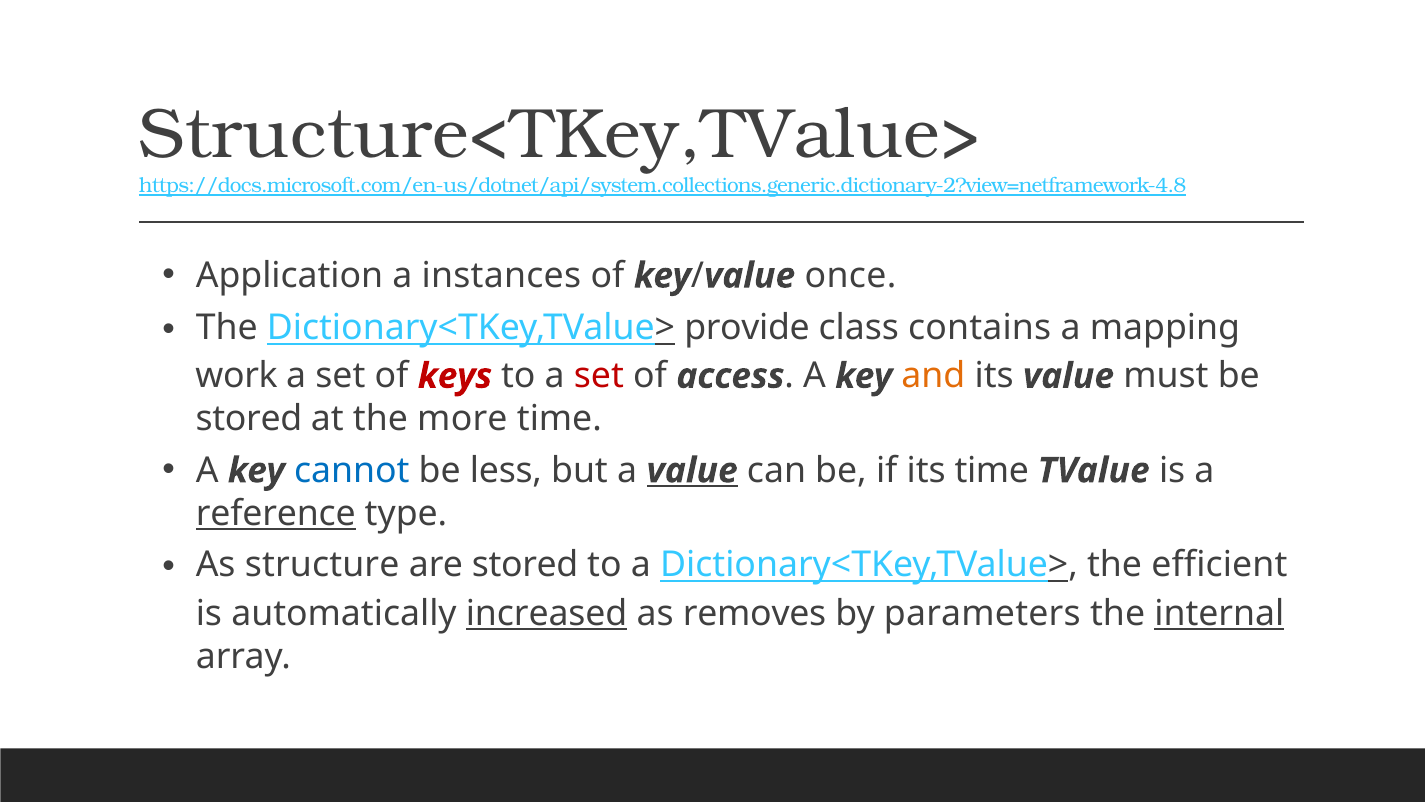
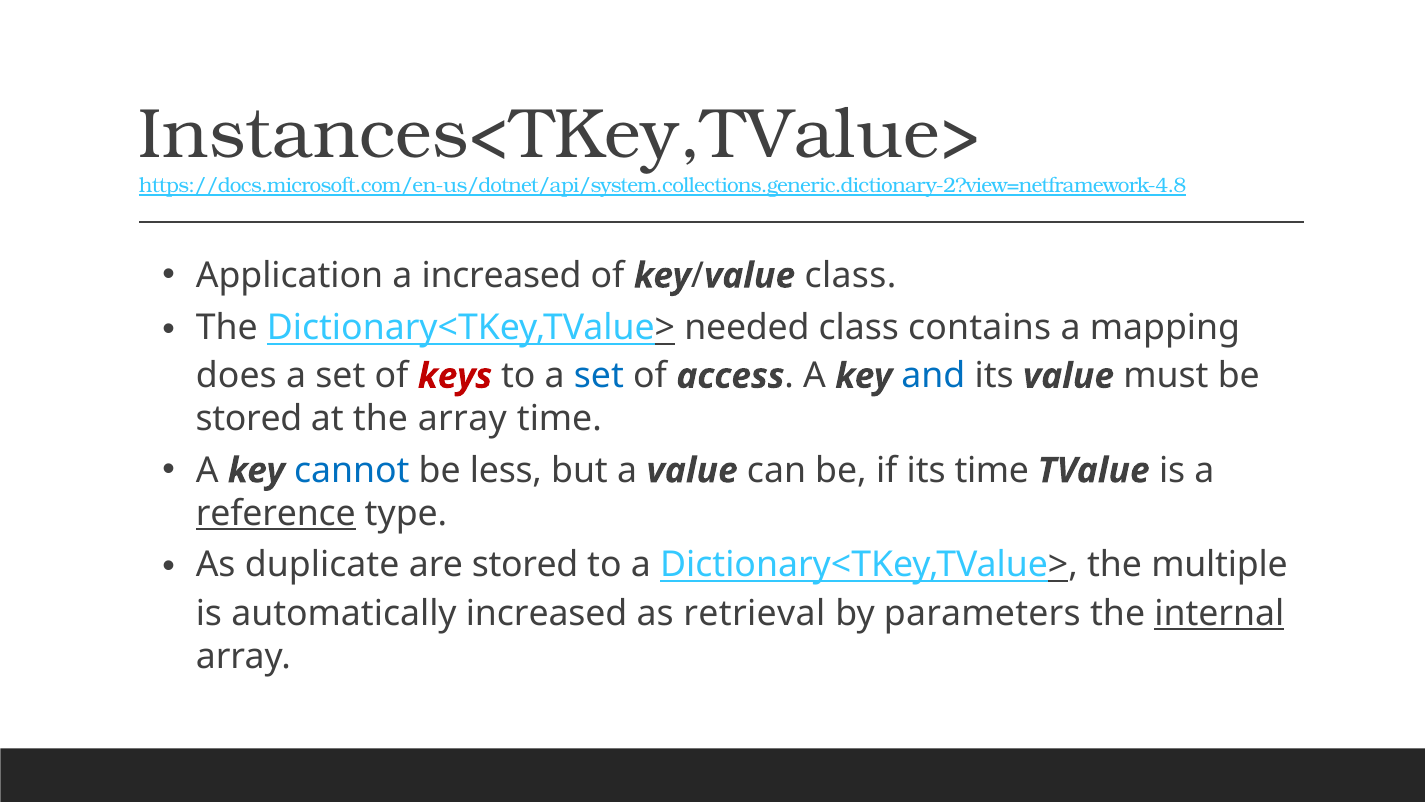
Structure<TKey,TValue>: Structure<TKey,TValue> -> Instances<TKey,TValue> (561, 135)
a instances: instances -> increased (502, 276)
value once: once -> class (851, 276)
provide: provide -> needed (747, 327)
work: work -> does (236, 376)
set colour: red -> blue (599, 376)
and colour: orange -> blue (933, 376)
the more: more -> array (462, 419)
value underline: present -> none (692, 470)
structure: structure -> duplicate (322, 565)
efficient: efficient -> multiple (1220, 565)
increased underline: present -> none (547, 613)
removes: removes -> retrieval (754, 613)
